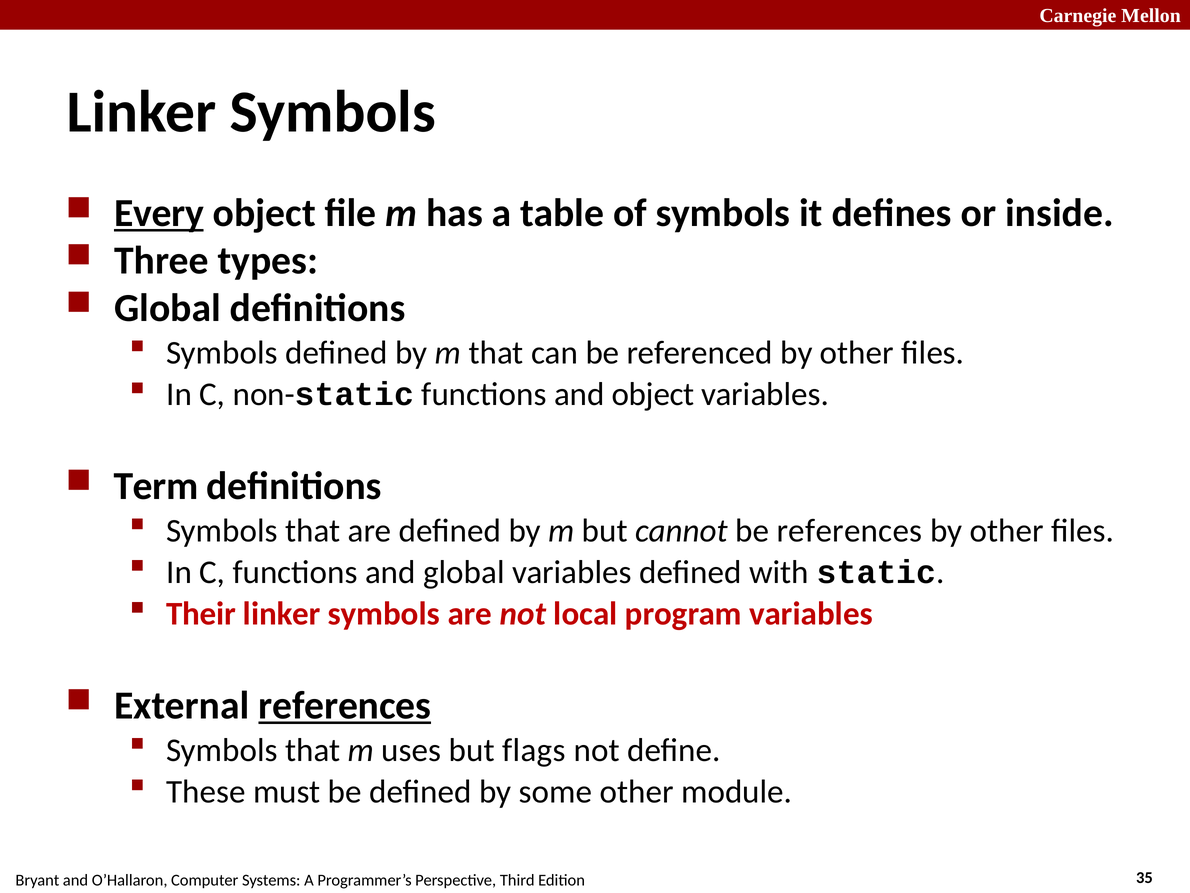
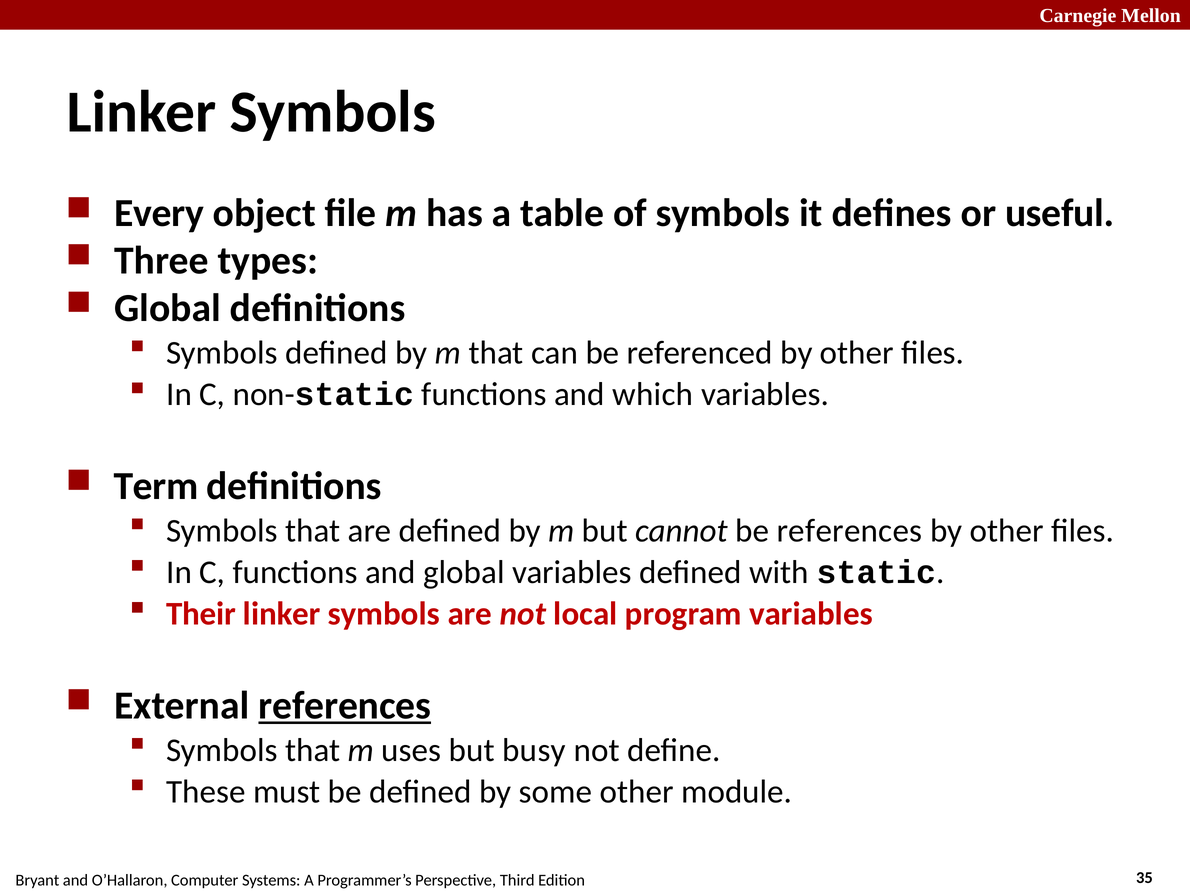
Every underline: present -> none (159, 213)
inside: inside -> useful (1060, 213)
and object: object -> which (653, 394)
flags: flags -> busy (534, 750)
